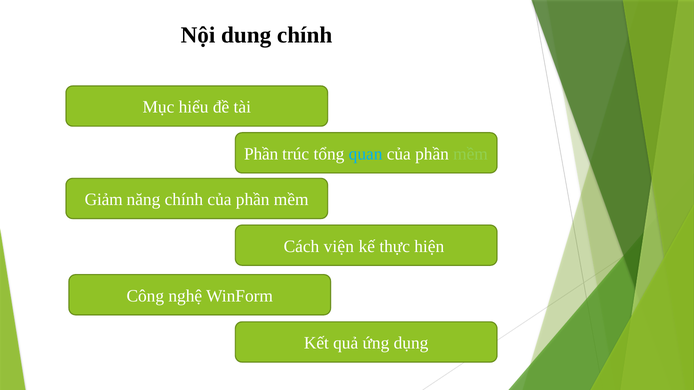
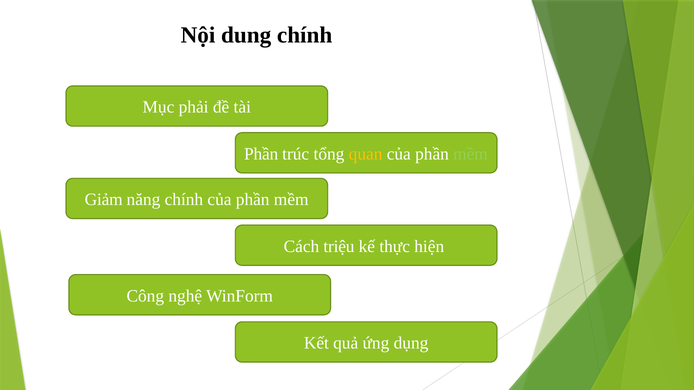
hiểu: hiểu -> phải (194, 107)
quan colour: light blue -> yellow (366, 154)
viện: viện -> triệu (339, 247)
